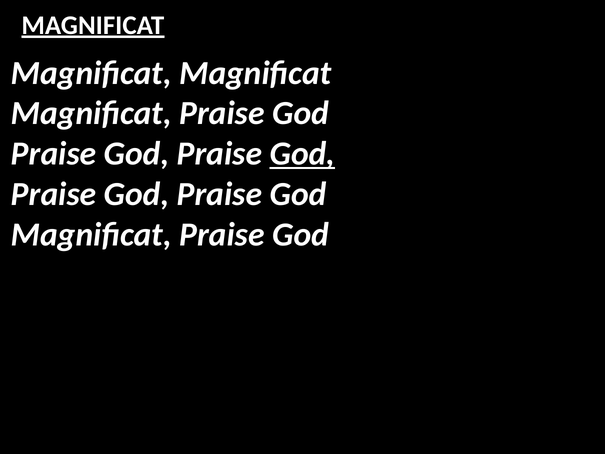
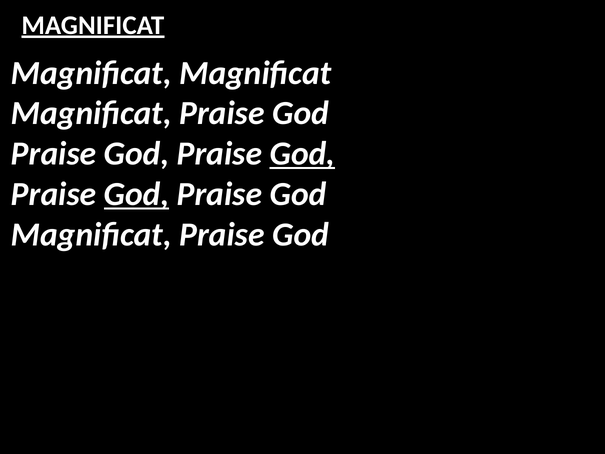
God underline: none -> present (137, 194)
